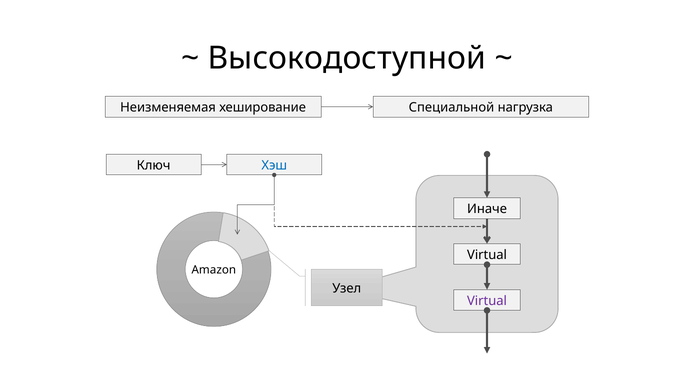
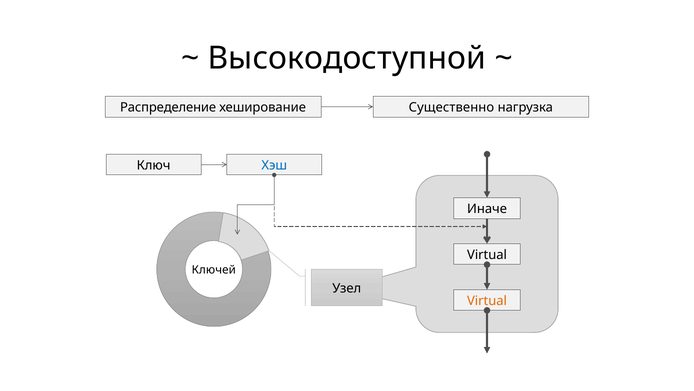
Неизменяемая: Неизменяемая -> Распределение (168, 107)
Специальной: Специальной -> Существенно (451, 107)
Amazon: Amazon -> Ключей (214, 270)
Virtual colour: purple -> orange (487, 300)
